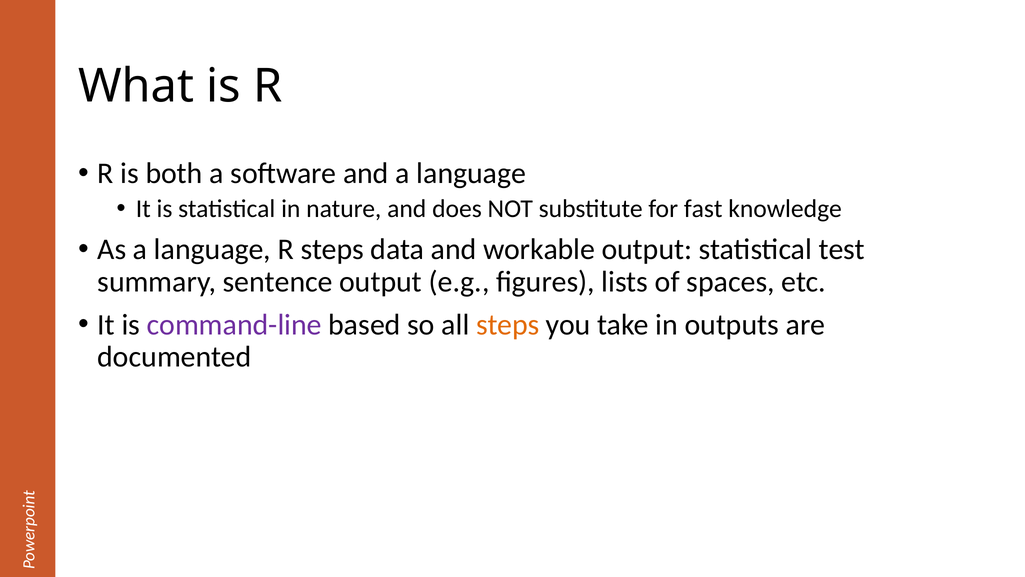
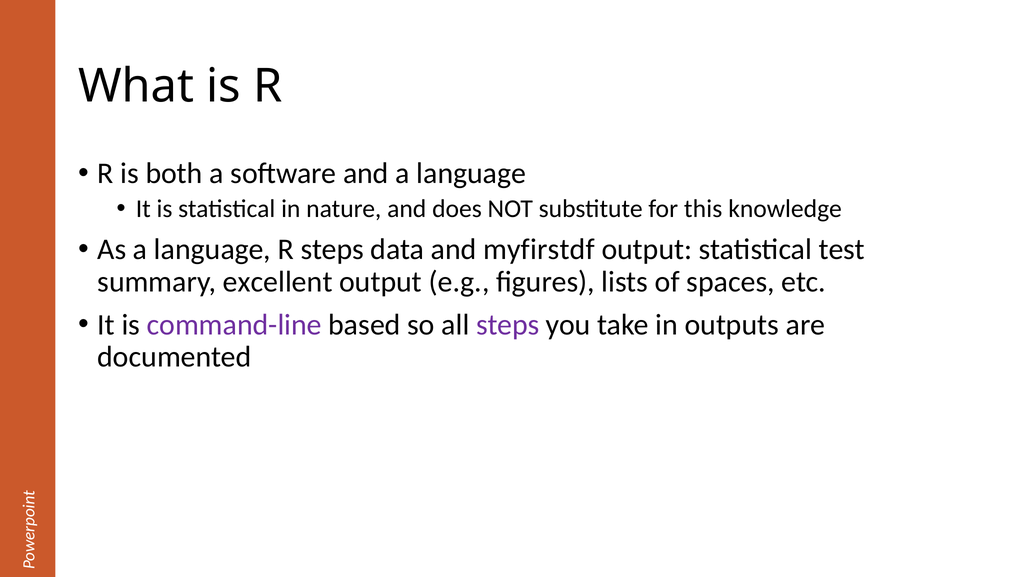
fast: fast -> this (703, 209)
workable: workable -> myfirstdf (539, 249)
sentence: sentence -> excellent (278, 282)
steps colour: orange -> purple (508, 325)
